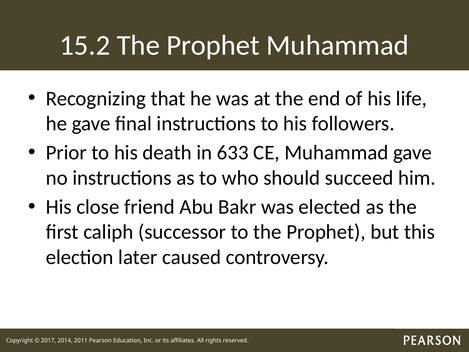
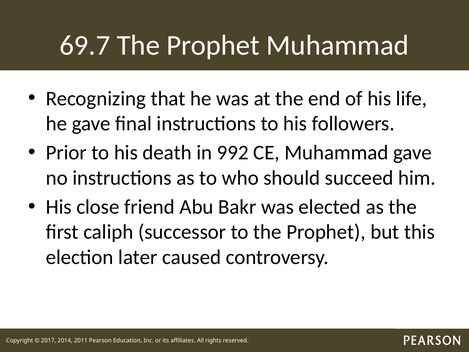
15.2: 15.2 -> 69.7 (85, 45)
633: 633 -> 992 (233, 153)
